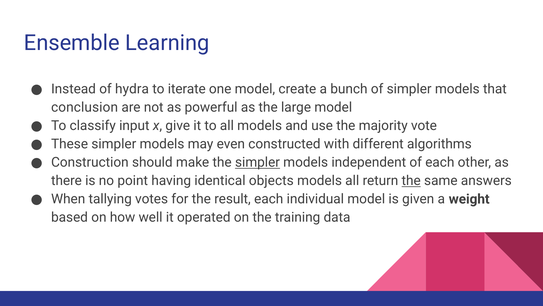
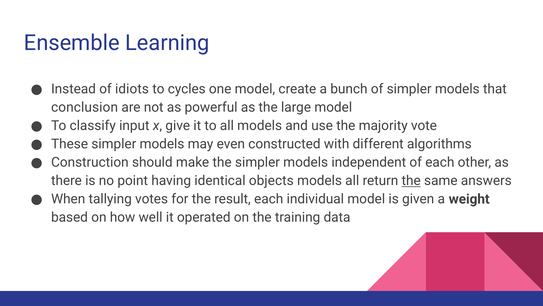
hydra: hydra -> idiots (132, 89)
iterate: iterate -> cycles (187, 89)
simpler underline: present -> none (257, 162)
